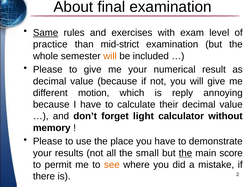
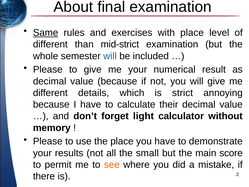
with exam: exam -> place (192, 33)
practice: practice -> different (50, 44)
will colour: orange -> blue (110, 56)
motion: motion -> details (94, 93)
reply: reply -> strict (182, 93)
the underline: present -> none (185, 153)
